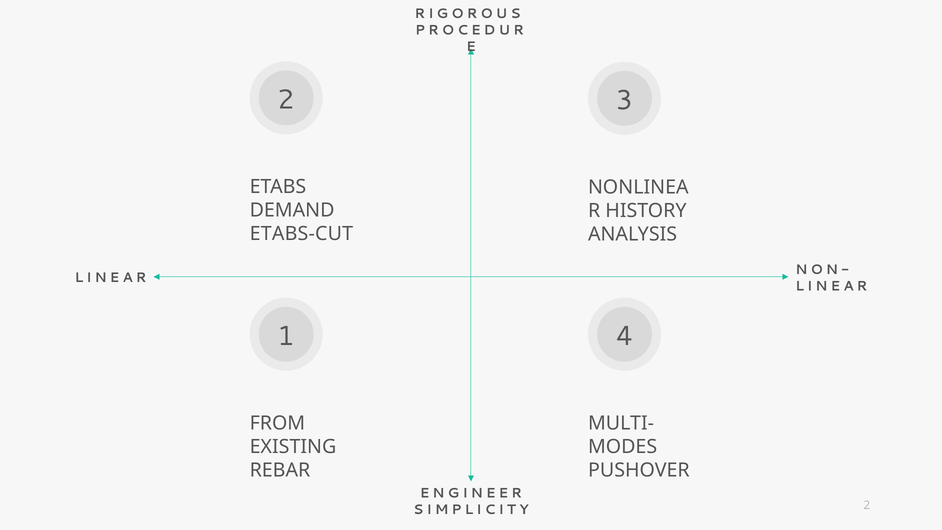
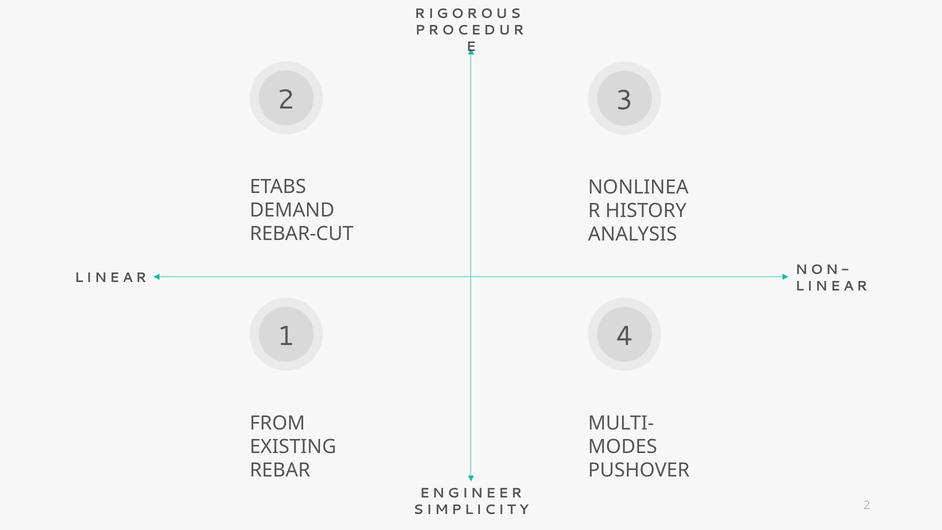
ETABS-CUT: ETABS-CUT -> REBAR-CUT (302, 234)
